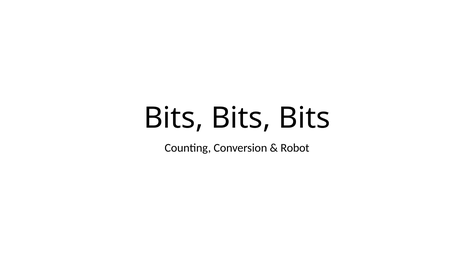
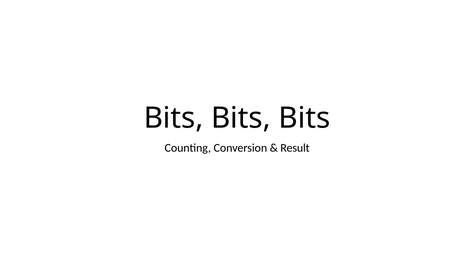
Robot: Robot -> Result (295, 148)
